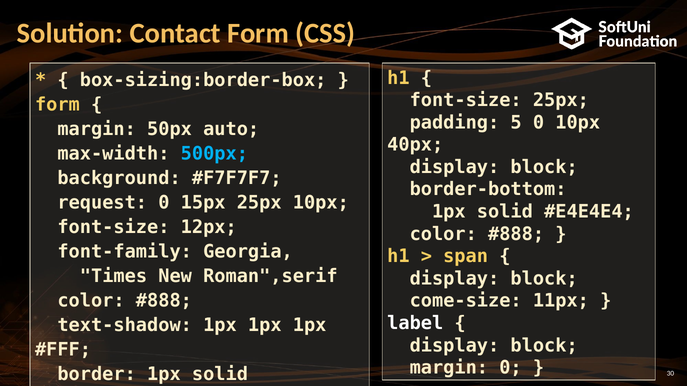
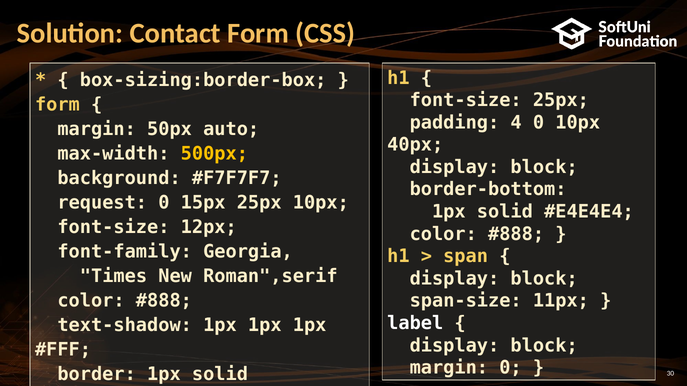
5: 5 -> 4 (516, 123)
500px colour: light blue -> yellow (214, 154)
come-size: come-size -> span-size (466, 301)
